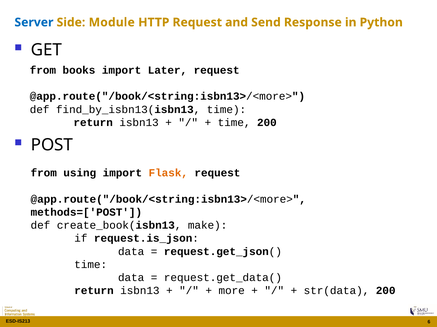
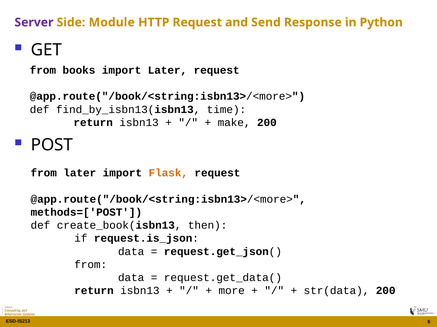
Server colour: blue -> purple (34, 22)
time: time -> make (234, 123)
from using: using -> later (80, 173)
make: make -> then (208, 226)
time: time -> from (91, 265)
